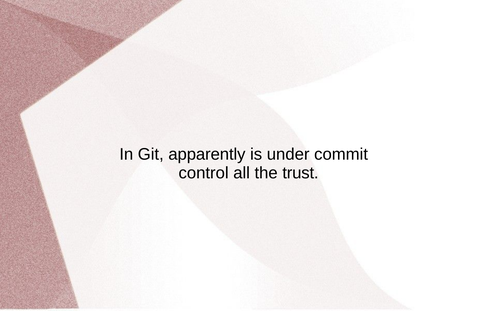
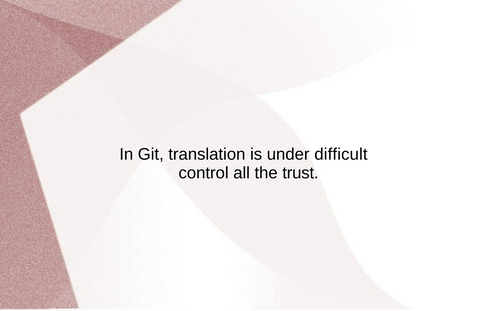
apparently: apparently -> translation (207, 154)
commit: commit -> difficult (341, 154)
